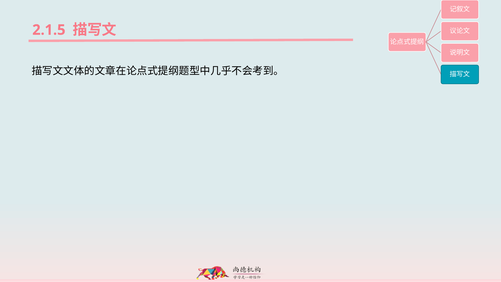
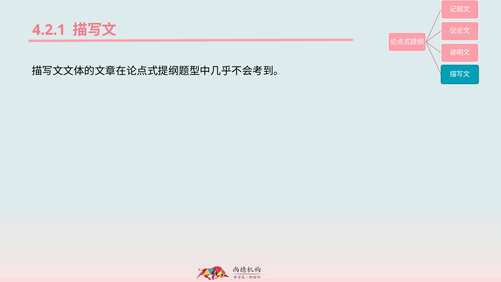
2.1.5: 2.1.5 -> 4.2.1 (49, 30)
